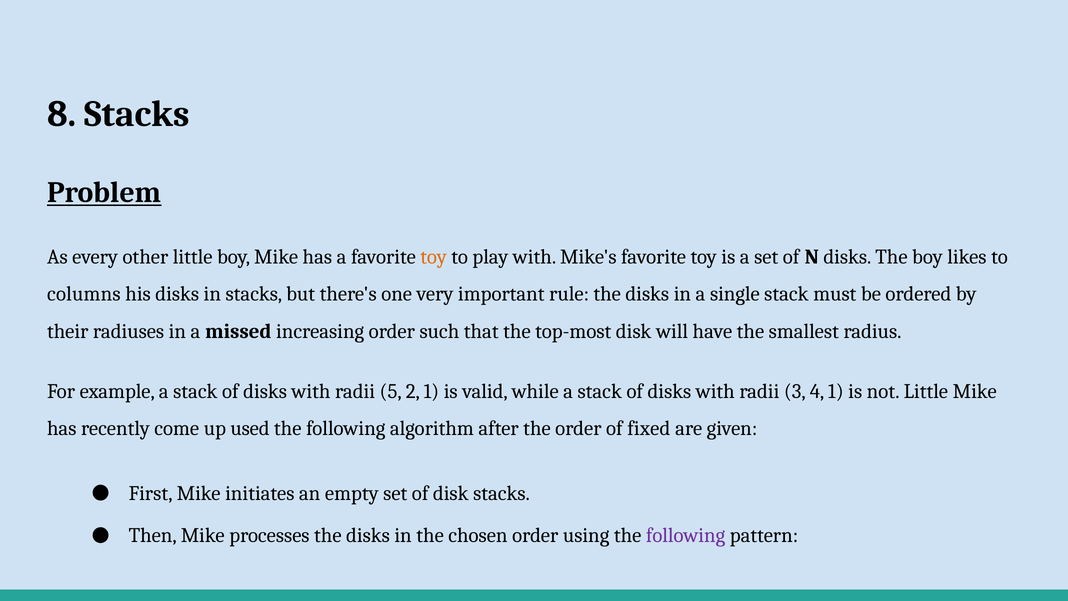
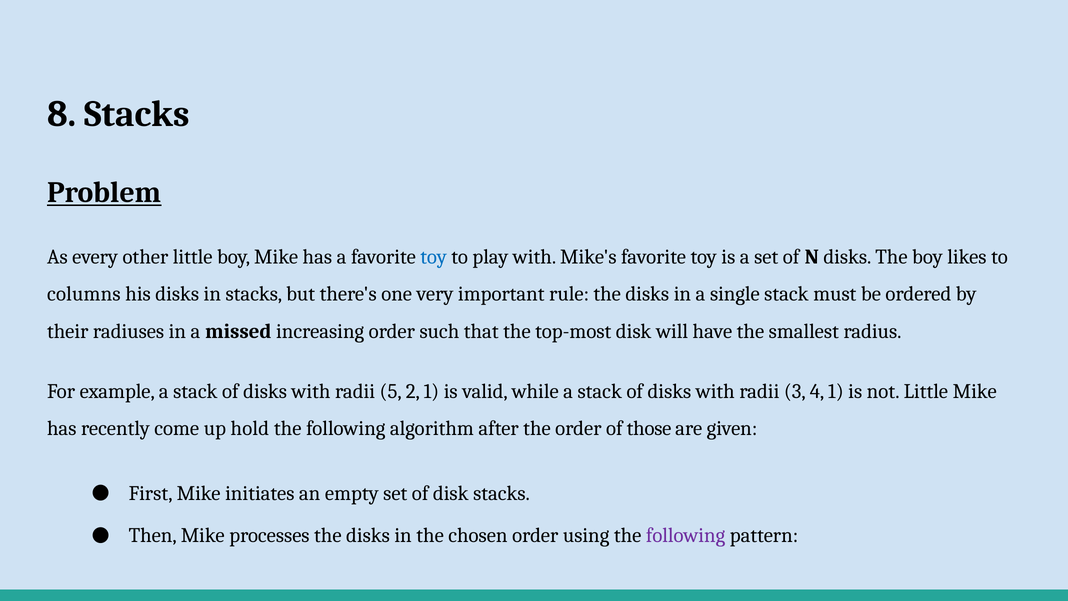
toy colour: orange -> blue (434, 257)
used: used -> hold (250, 428)
fixed: fixed -> those (649, 428)
